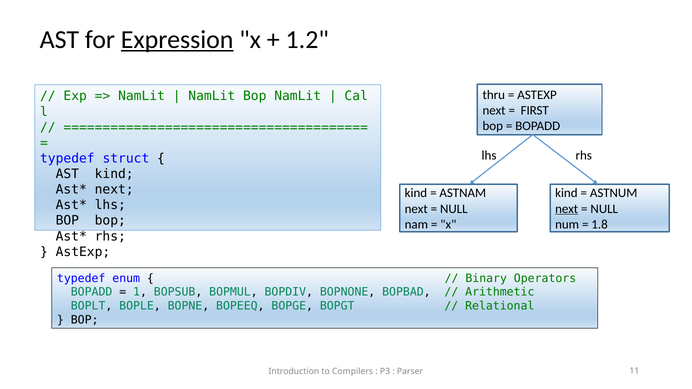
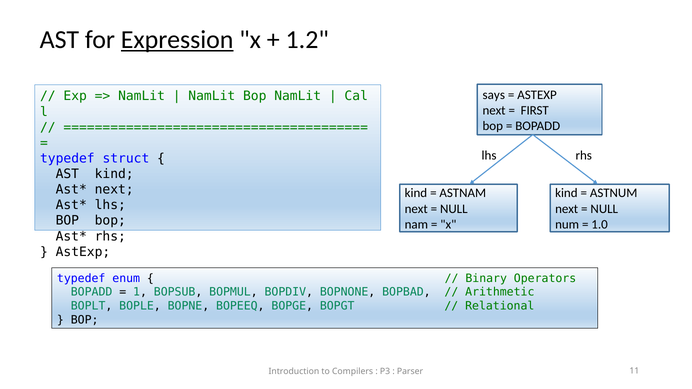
thru: thru -> says (494, 95)
next underline: present -> none (567, 209)
1.8: 1.8 -> 1.0 (600, 224)
